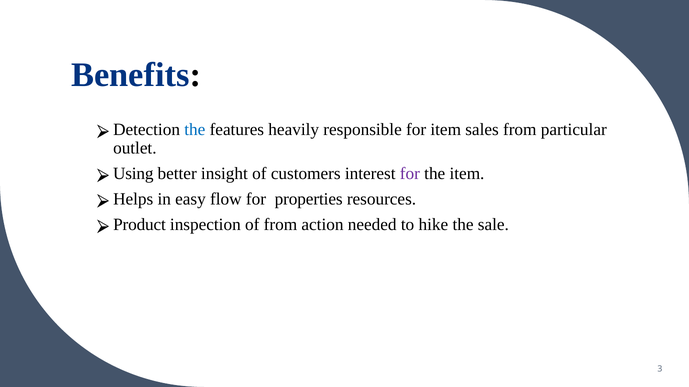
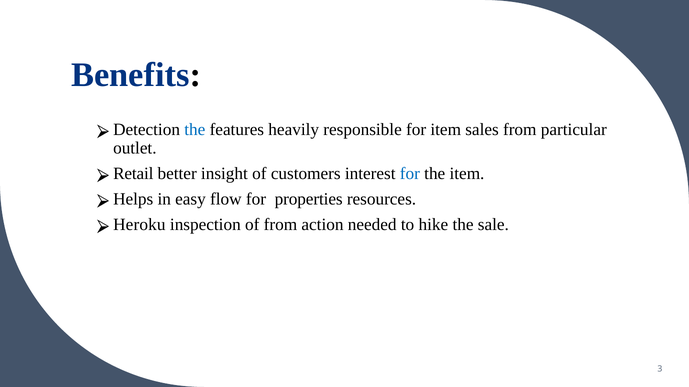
Using: Using -> Retail (133, 174)
for colour: purple -> blue (410, 174)
Product: Product -> Heroku (139, 225)
